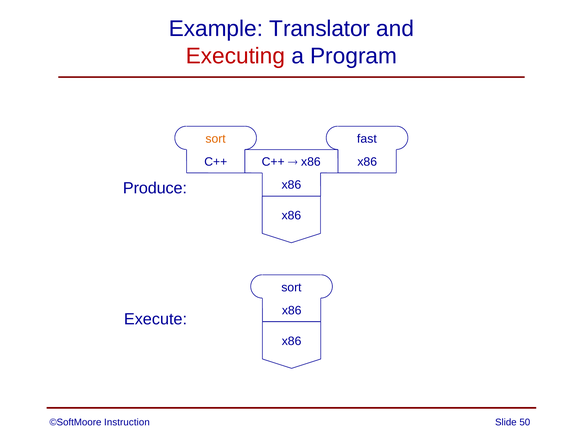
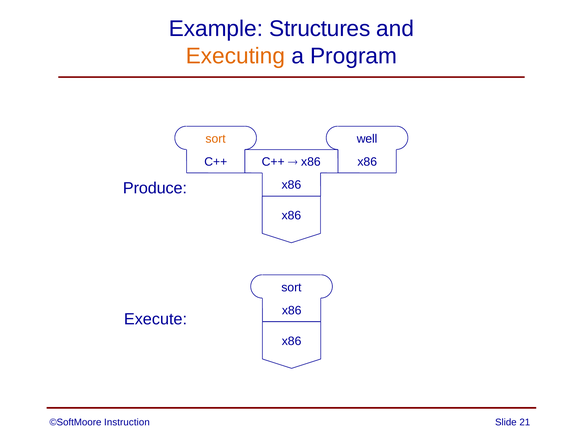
Translator: Translator -> Structures (320, 29)
Executing colour: red -> orange (235, 56)
fast: fast -> well (367, 139)
50: 50 -> 21 (525, 422)
